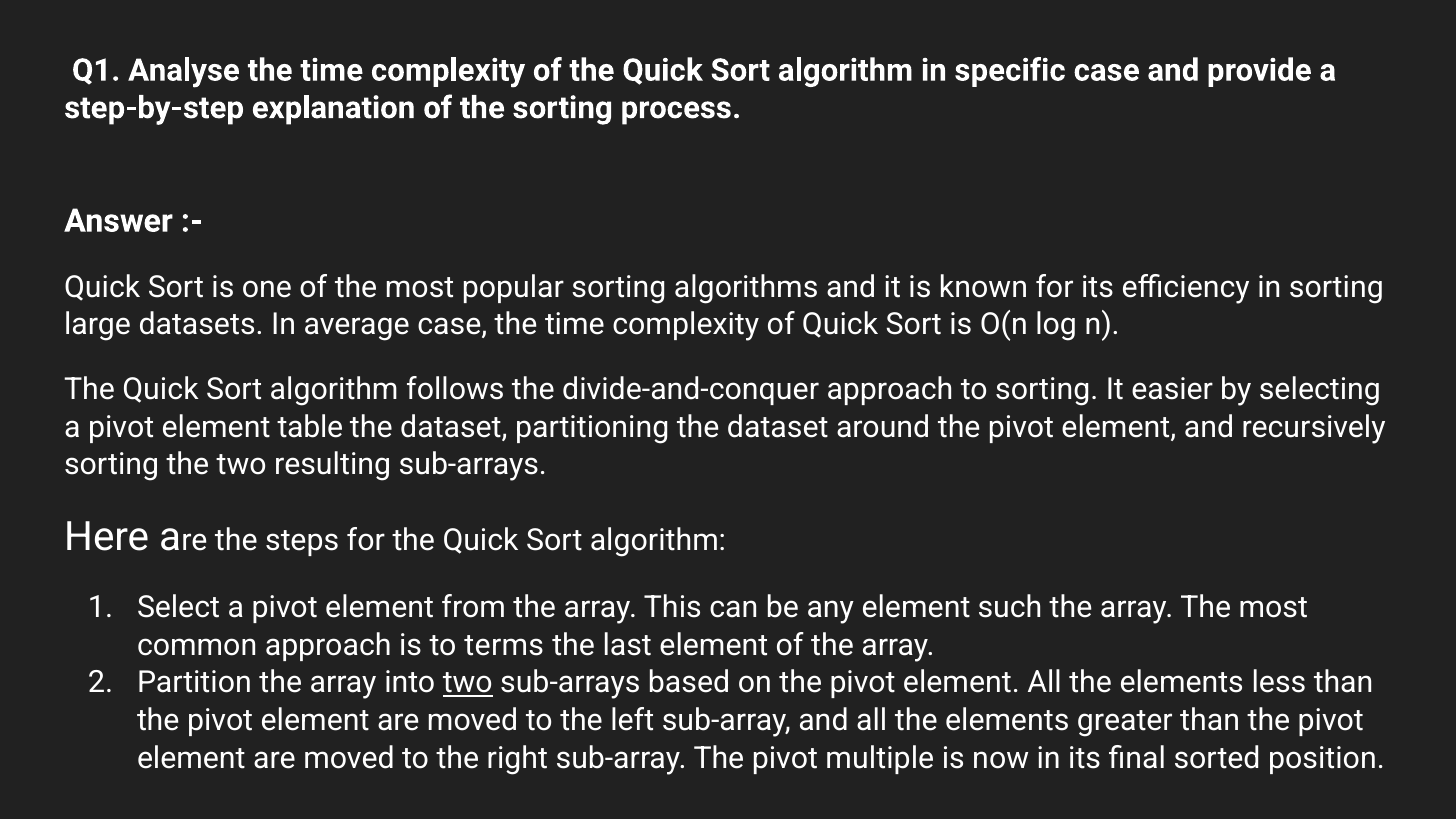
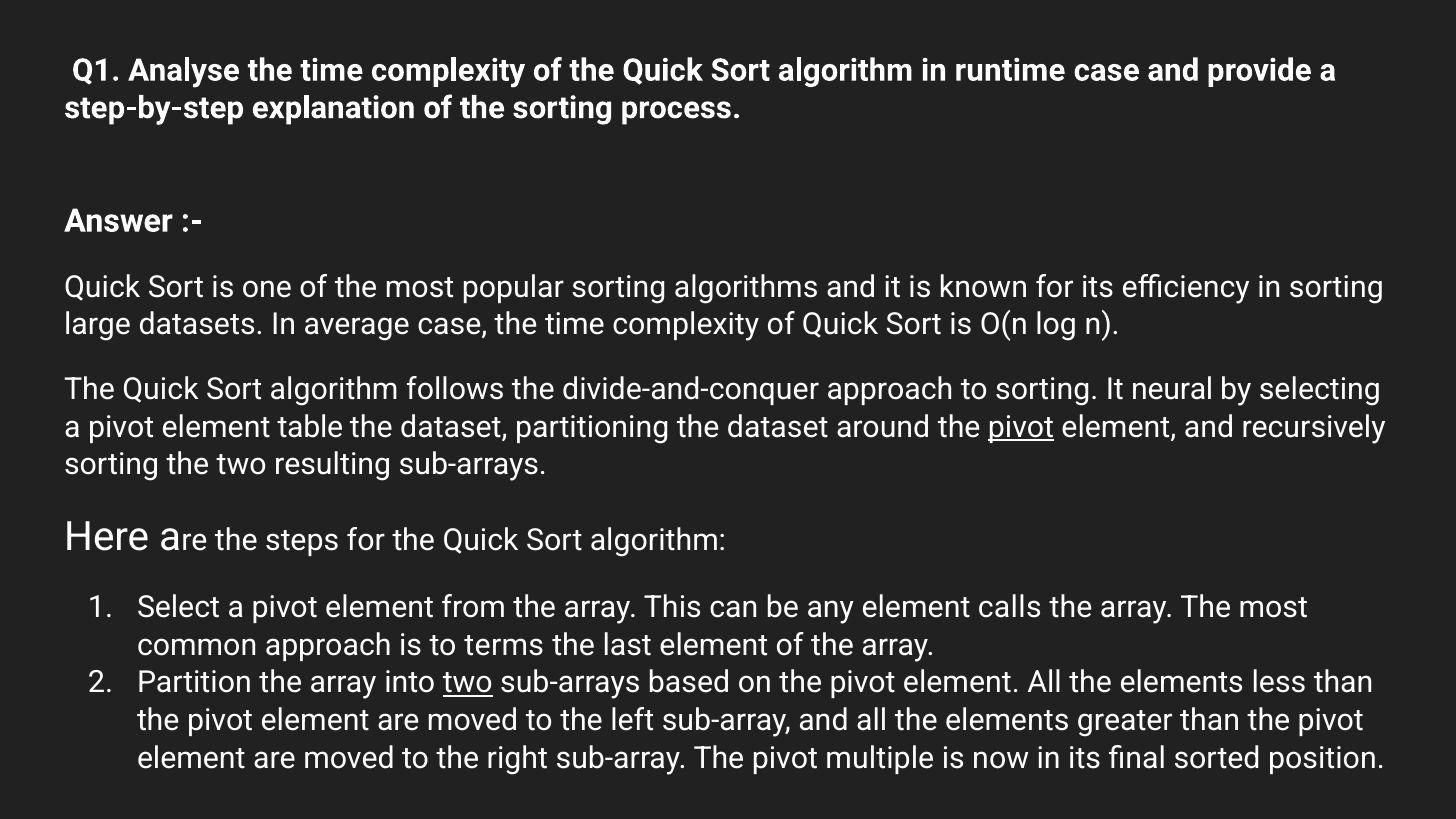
specific: specific -> runtime (1010, 70)
easier: easier -> neural (1172, 390)
pivot underline: none -> present (1021, 427)
such: such -> calls (1010, 607)
